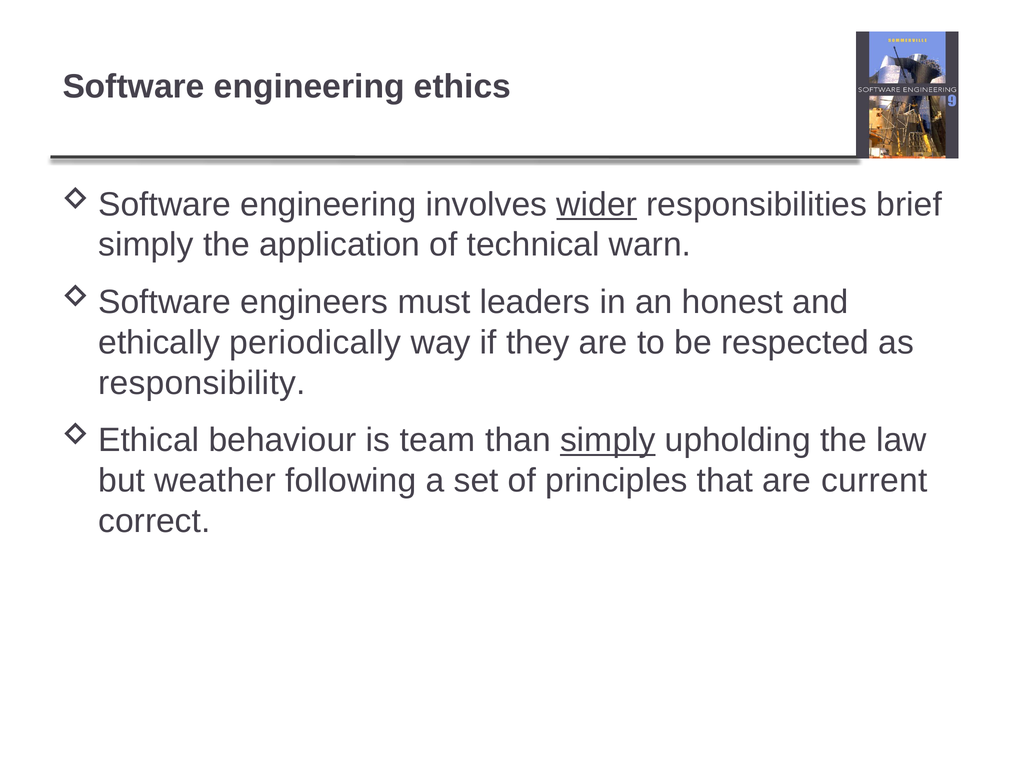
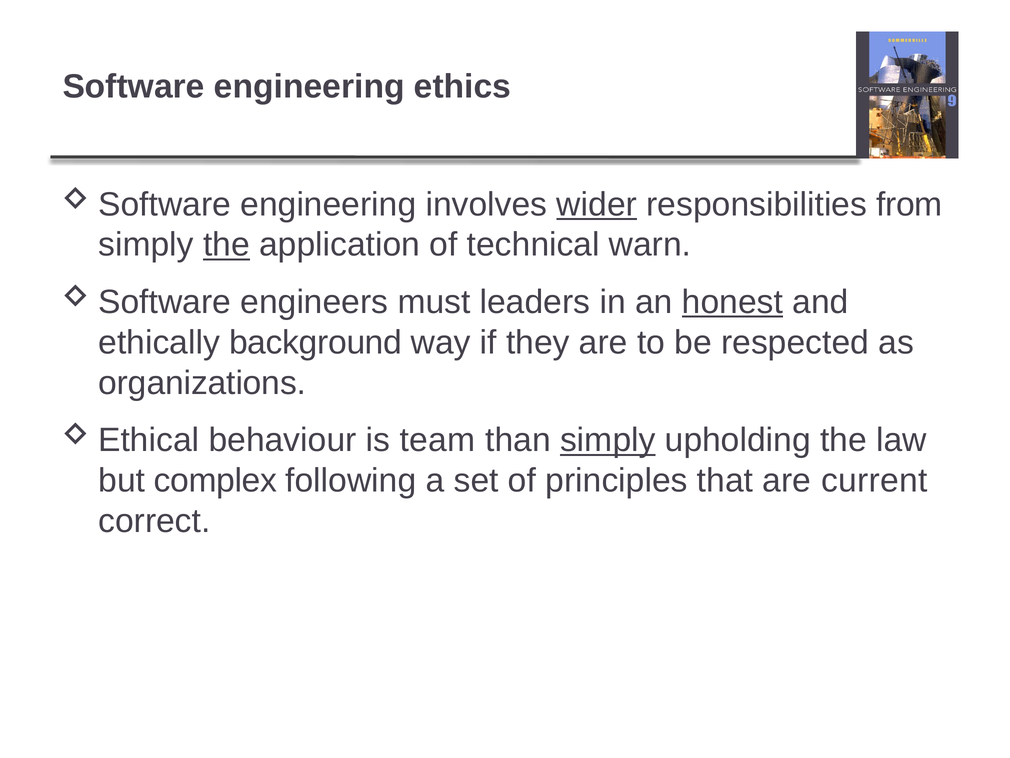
brief: brief -> from (909, 204)
the underline: none -> present (226, 245)
honest underline: none -> present (732, 302)
periodically: periodically -> background (316, 342)
responsibility: responsibility -> organizations (202, 383)
weather: weather -> complex (215, 480)
